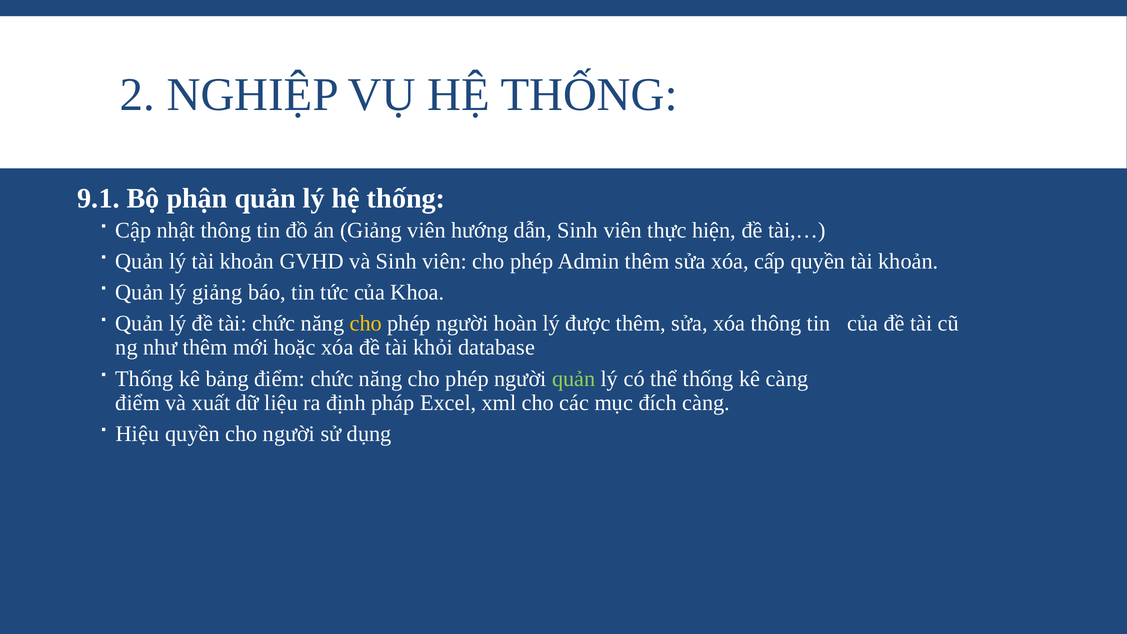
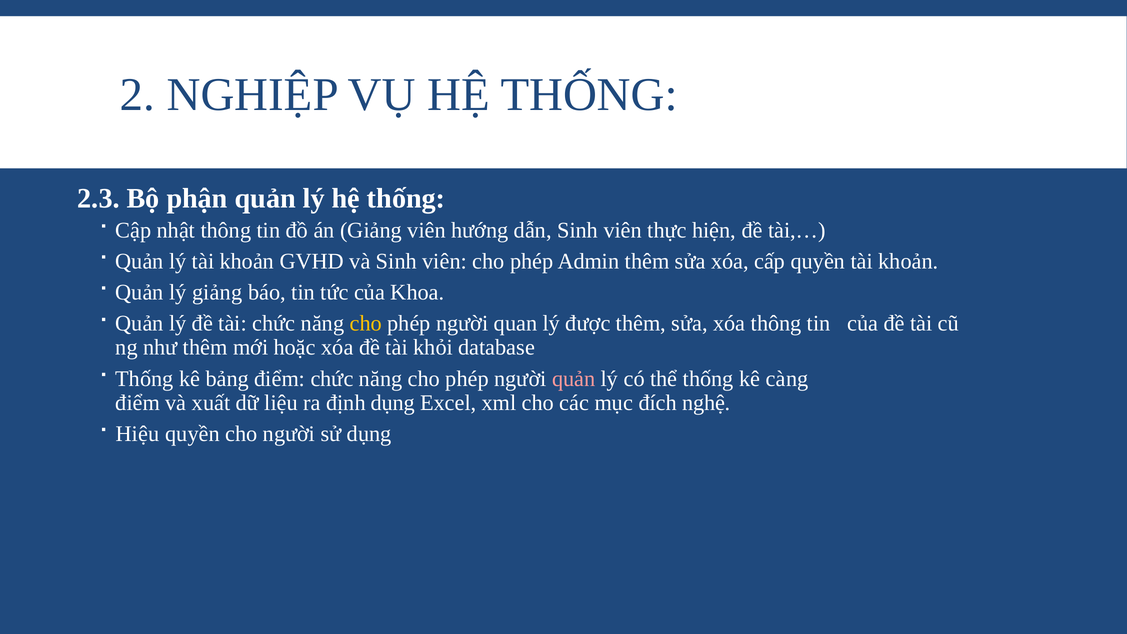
9.1: 9.1 -> 2.3 (99, 198)
hoàn: hoàn -> quan (516, 323)
quản colour: light green -> pink (574, 379)
định pháp: pháp -> dụng (393, 403)
đích càng: càng -> nghệ (706, 403)
